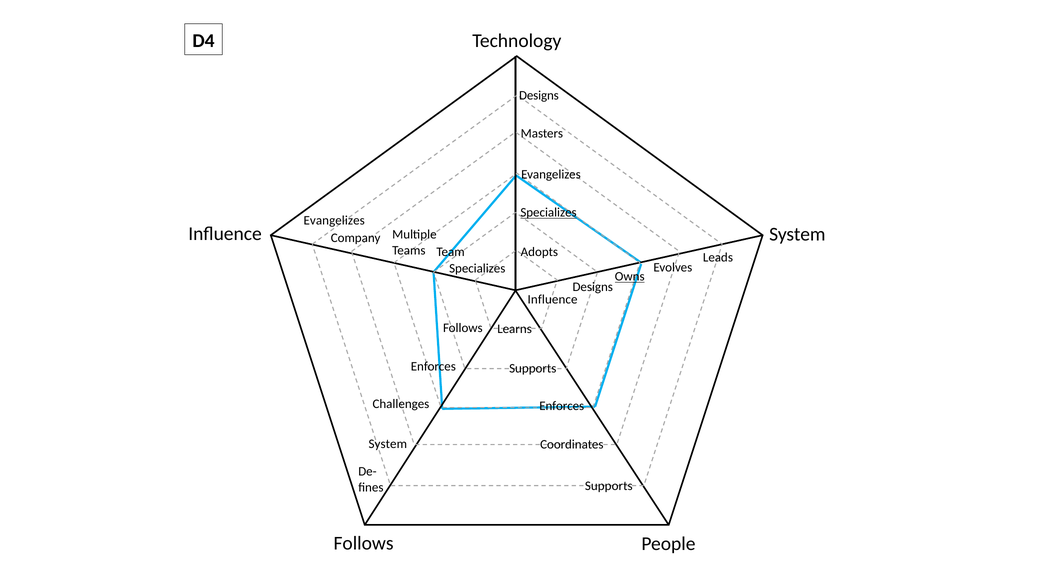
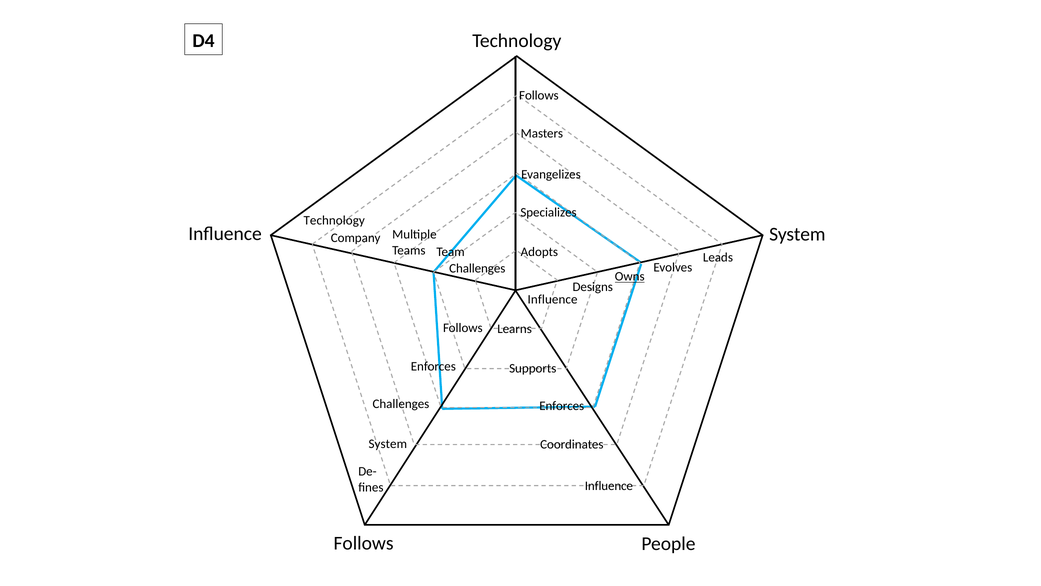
Designs: Designs -> Follows (539, 95)
Specializes underline: present -> none (549, 212)
Evangelizes: Evangelizes -> Technology (334, 220)
Specializes: Specializes -> Challenges (477, 268)
Supports: Supports -> Influence (609, 485)
